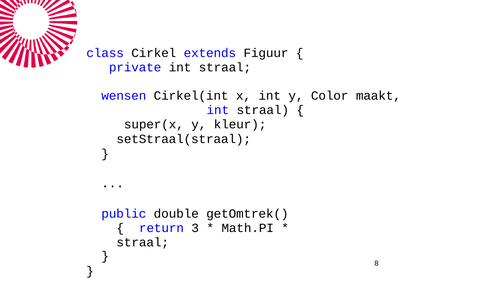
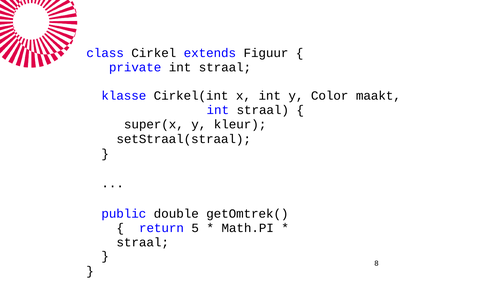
wensen: wensen -> klasse (124, 96)
3: 3 -> 5 (195, 228)
